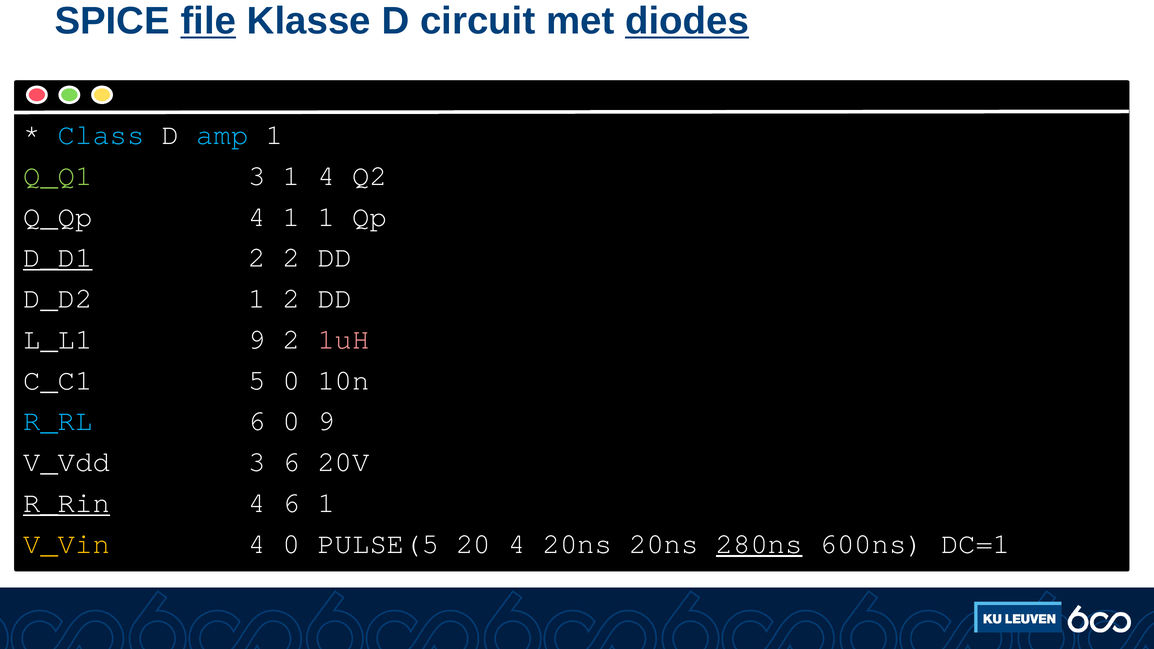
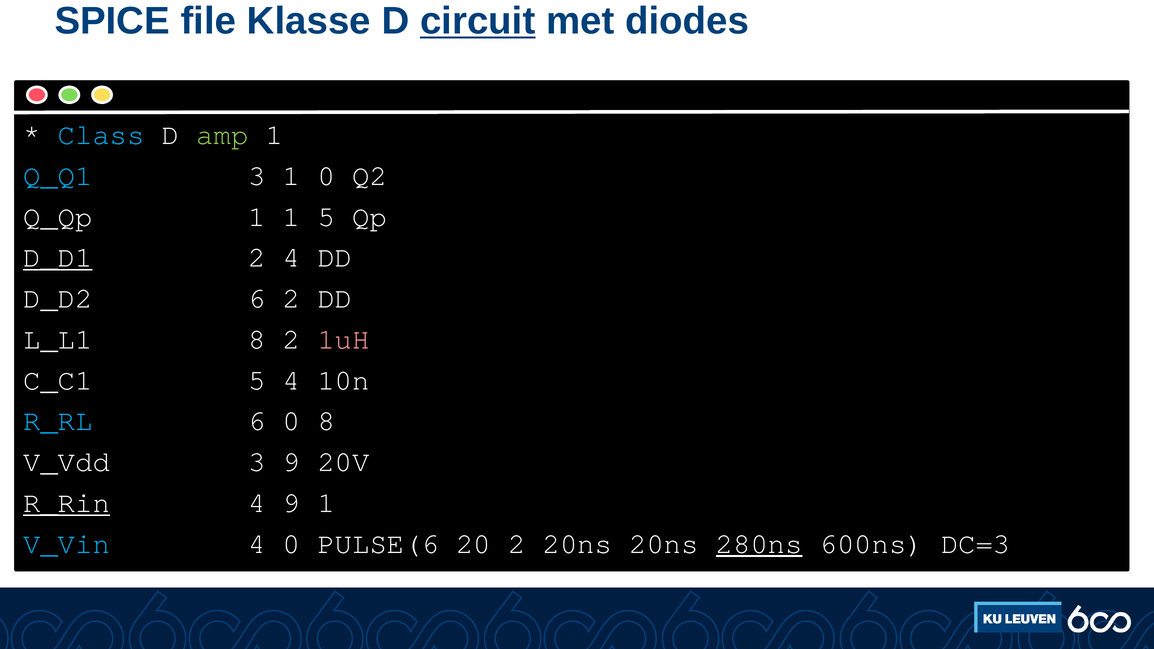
file underline: present -> none (208, 21)
circuit underline: none -> present (478, 21)
diodes underline: present -> none (687, 21)
amp colour: light blue -> light green (222, 135)
Q_Q1 colour: light green -> light blue (58, 176)
1 4: 4 -> 0 (326, 176)
Q_Qp 4: 4 -> 1 (257, 217)
1 1: 1 -> 5 (326, 217)
2 2: 2 -> 4 (292, 257)
D_D2 1: 1 -> 6 (257, 298)
L_L1 9: 9 -> 8 (257, 339)
5 0: 0 -> 4 (292, 380)
0 9: 9 -> 8 (326, 421)
3 6: 6 -> 9 (292, 462)
4 6: 6 -> 9 (292, 503)
V_Vin colour: yellow -> light blue (67, 544)
PULSE(5: PULSE(5 -> PULSE(6 (378, 544)
20 4: 4 -> 2 (517, 544)
DC=1: DC=1 -> DC=3 (976, 544)
